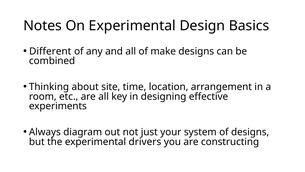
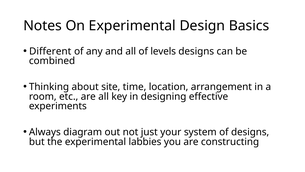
make: make -> levels (163, 51)
drivers: drivers -> labbies (145, 141)
